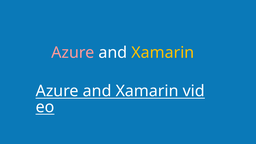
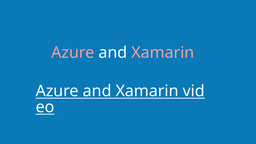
Xamarin colour: yellow -> pink (163, 53)
